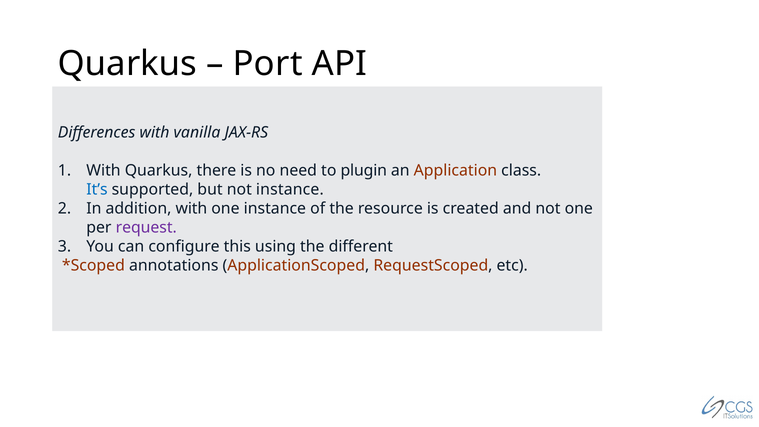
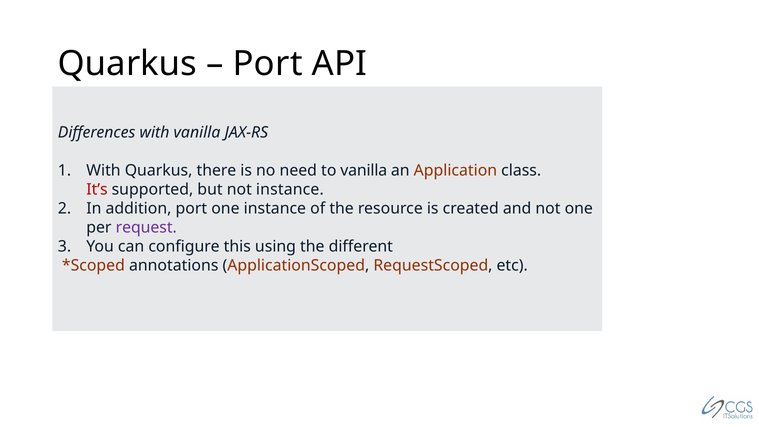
to plugin: plugin -> vanilla (364, 171)
It’s colour: blue -> red (97, 190)
addition with: with -> port (191, 209)
